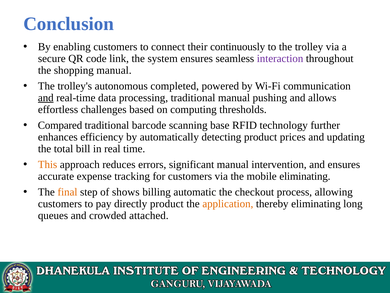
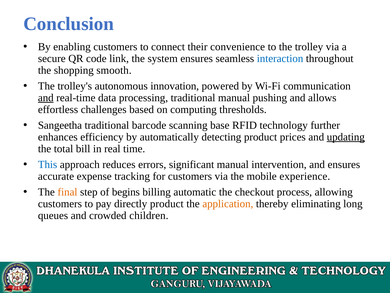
continuously: continuously -> convenience (238, 47)
interaction colour: purple -> blue (280, 58)
shopping manual: manual -> smooth (114, 70)
completed: completed -> innovation (175, 86)
Compared: Compared -> Sangeetha (60, 125)
updating underline: none -> present (346, 137)
This colour: orange -> blue (48, 164)
mobile eliminating: eliminating -> experience (305, 176)
shows: shows -> begins (126, 192)
attached: attached -> children (149, 215)
